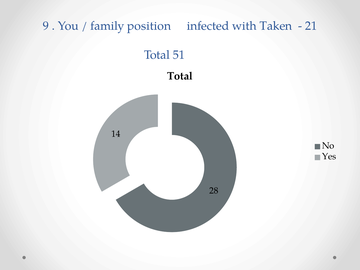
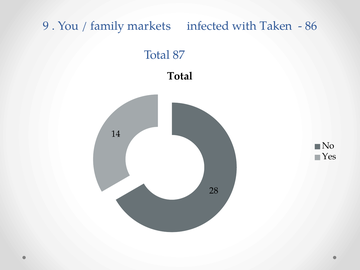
position: position -> markets (149, 26)
21: 21 -> 86 (311, 26)
51: 51 -> 87 (179, 55)
